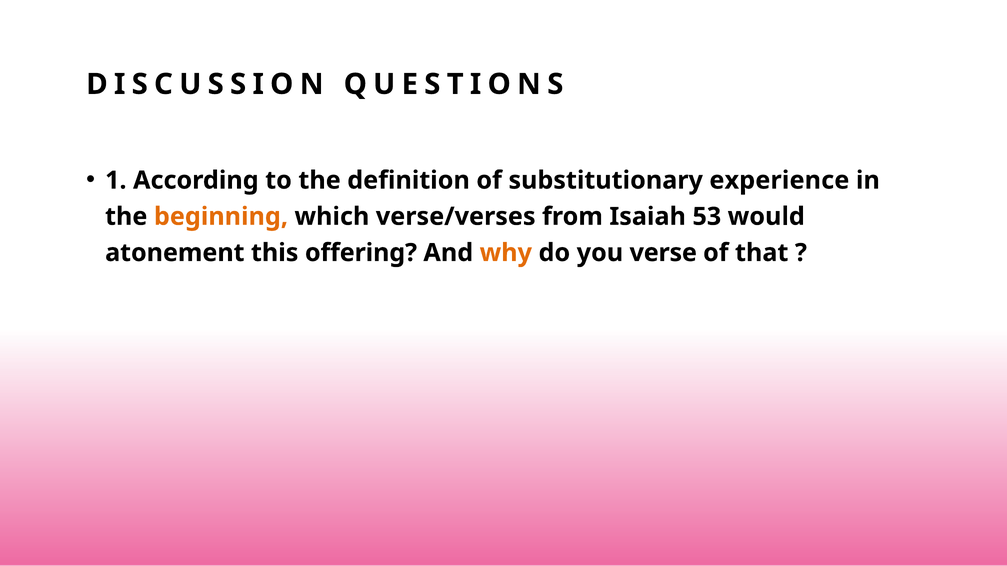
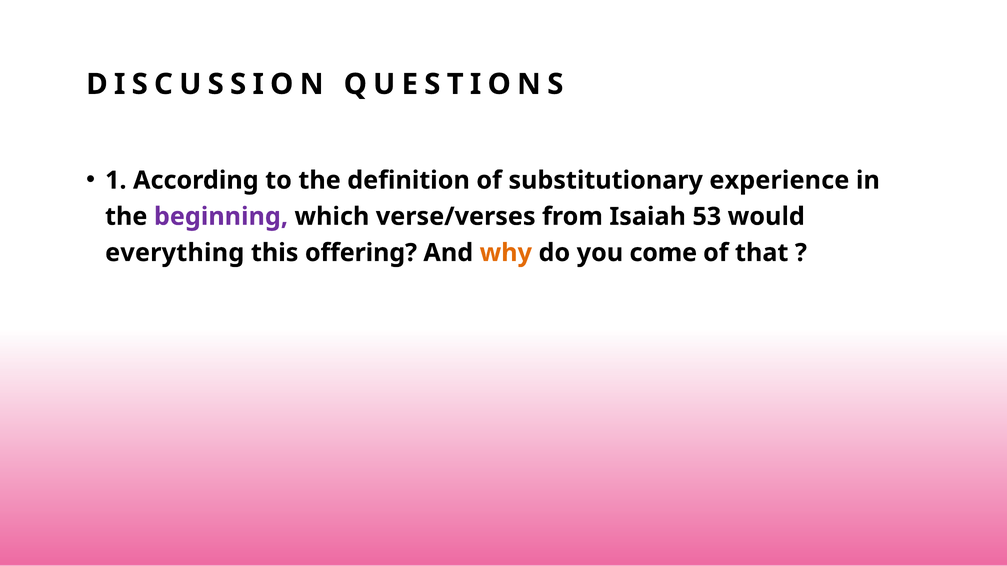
beginning colour: orange -> purple (221, 217)
atonement: atonement -> everything (175, 253)
verse: verse -> come (663, 253)
